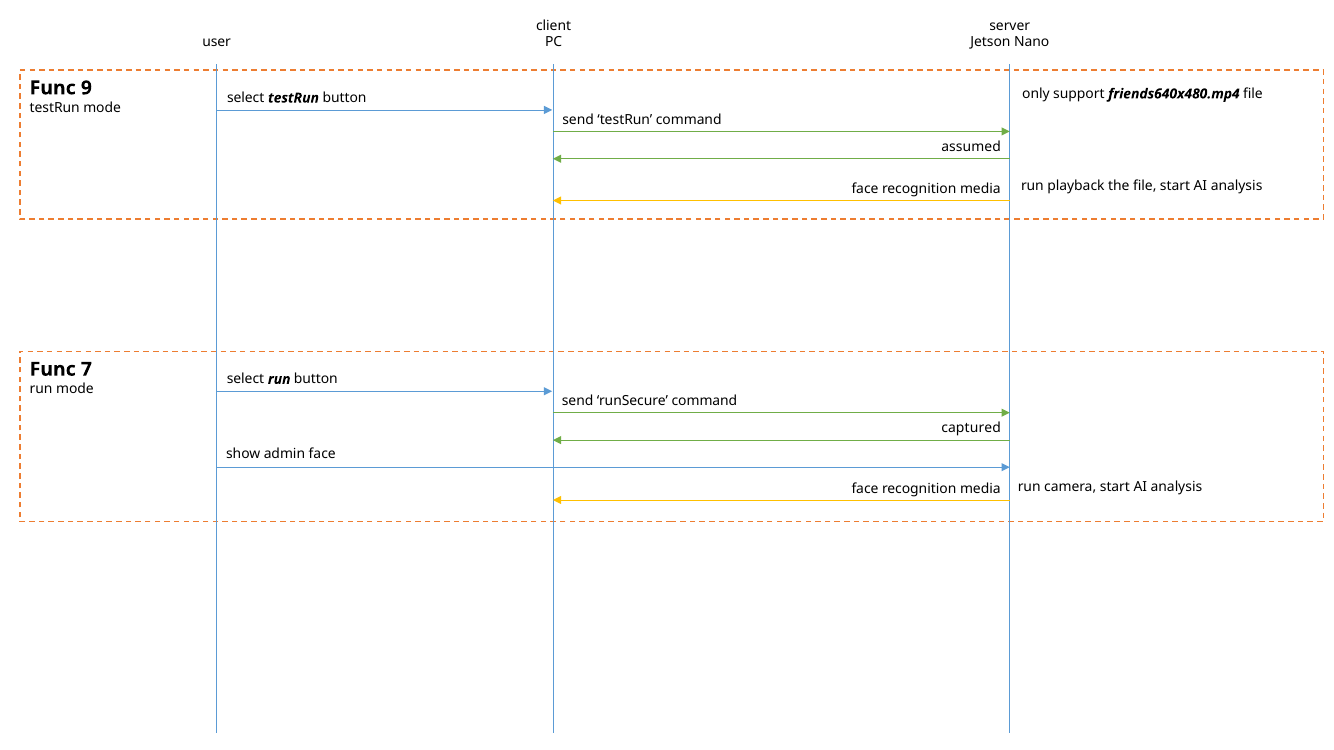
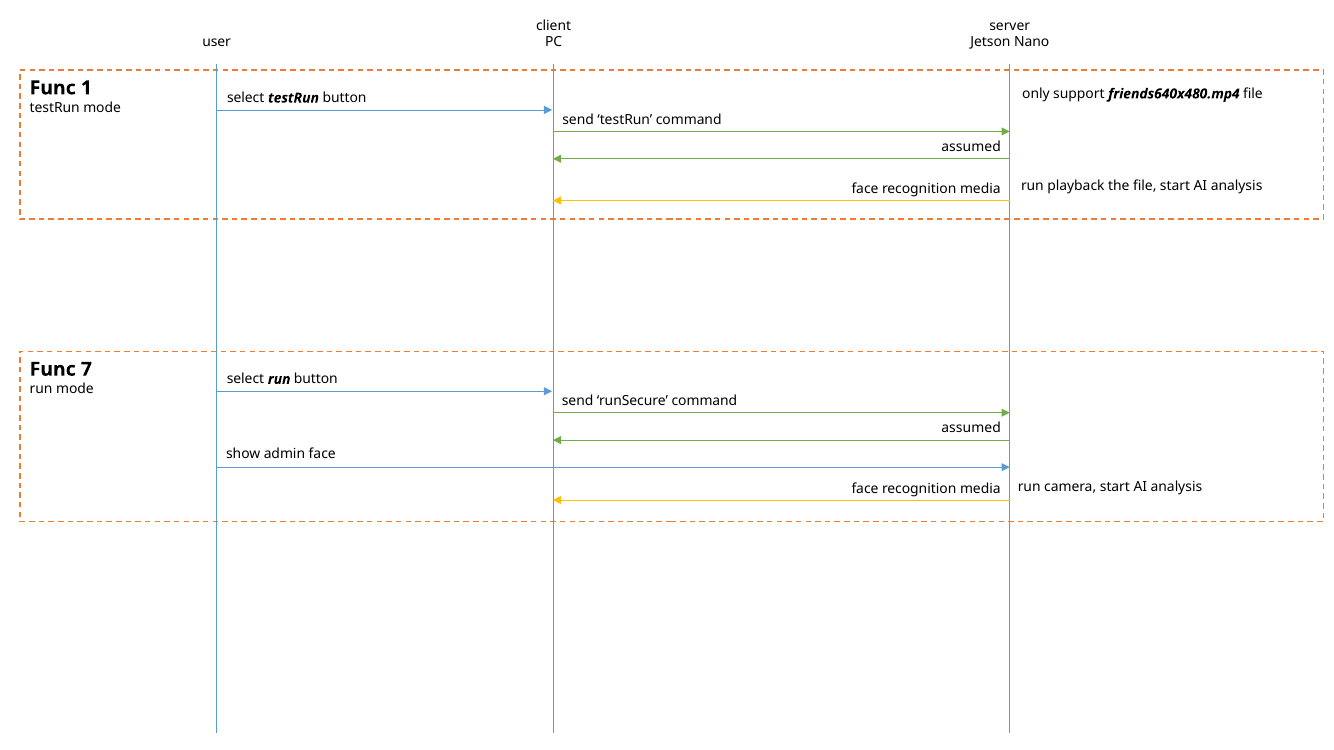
9: 9 -> 1 (86, 88)
captured: captured -> assumed (971, 428)
